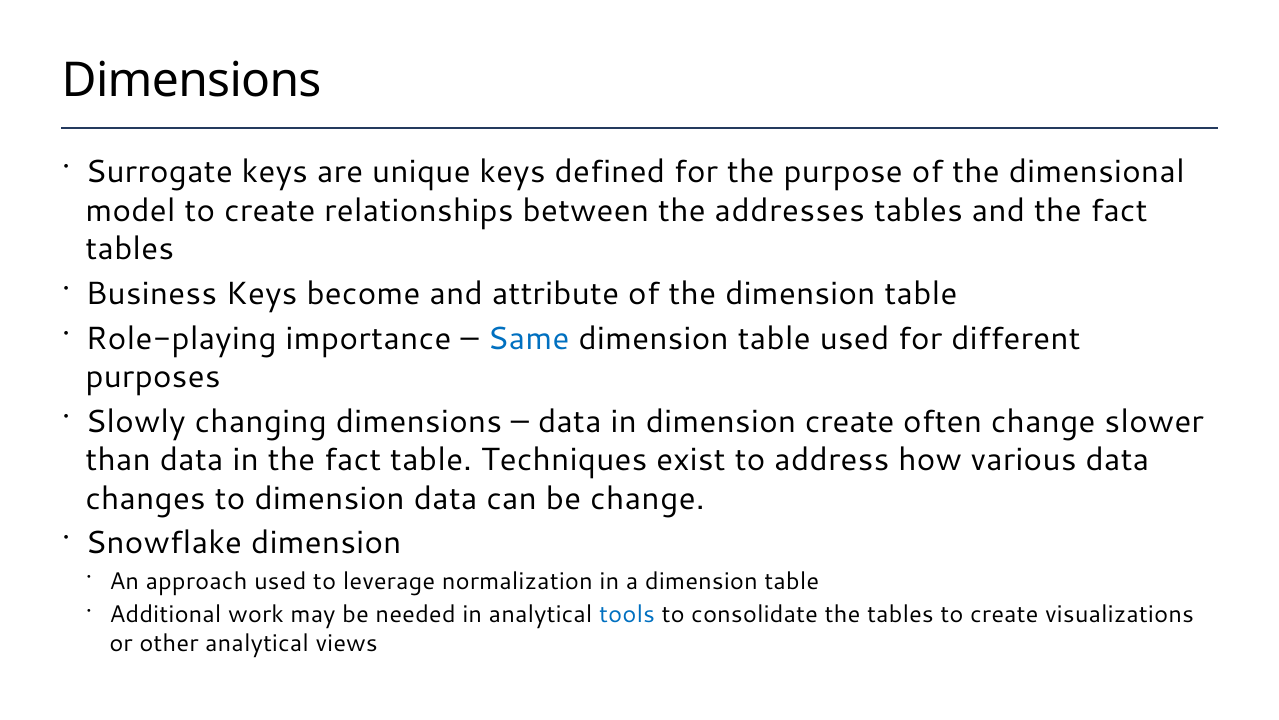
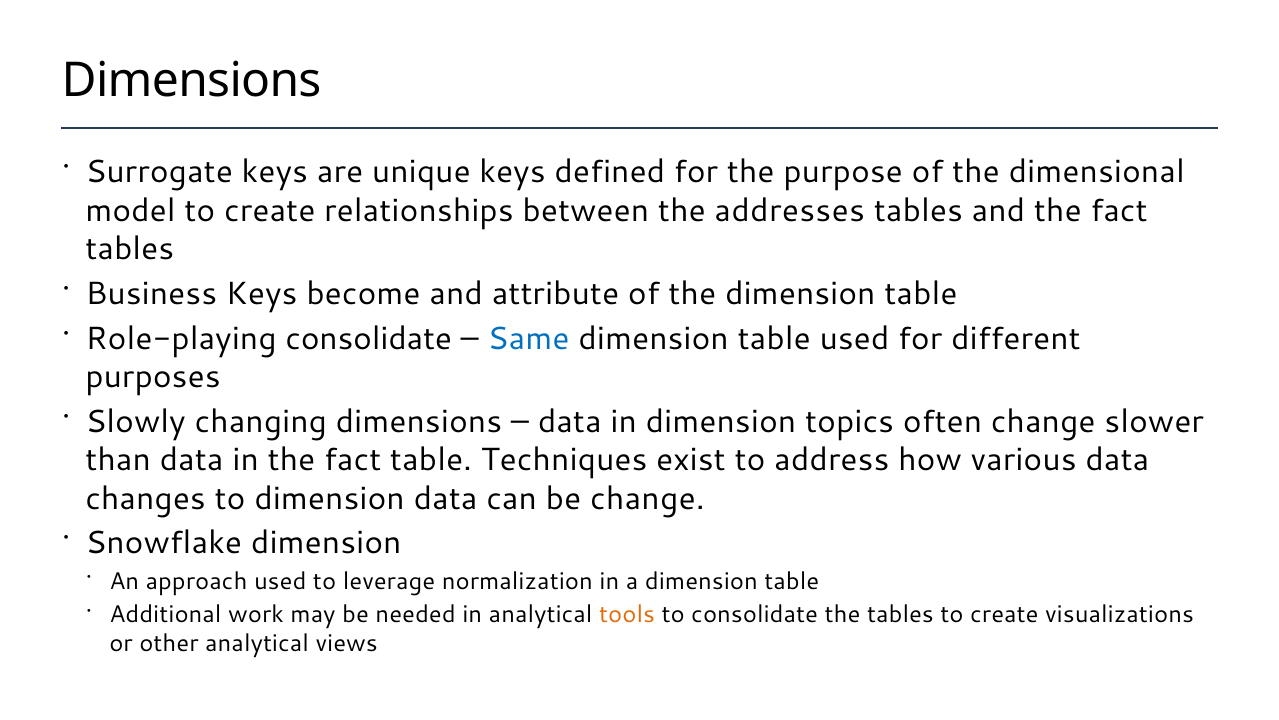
Role-playing importance: importance -> consolidate (369, 338)
dimension create: create -> topics (850, 421)
tools colour: blue -> orange (627, 614)
